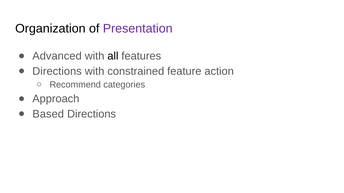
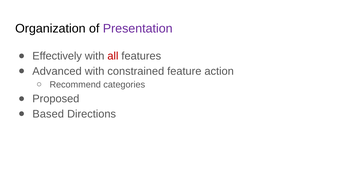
Advanced: Advanced -> Effectively (57, 56)
all colour: black -> red (113, 56)
Directions: Directions -> Advanced (57, 71)
Approach: Approach -> Proposed (56, 99)
